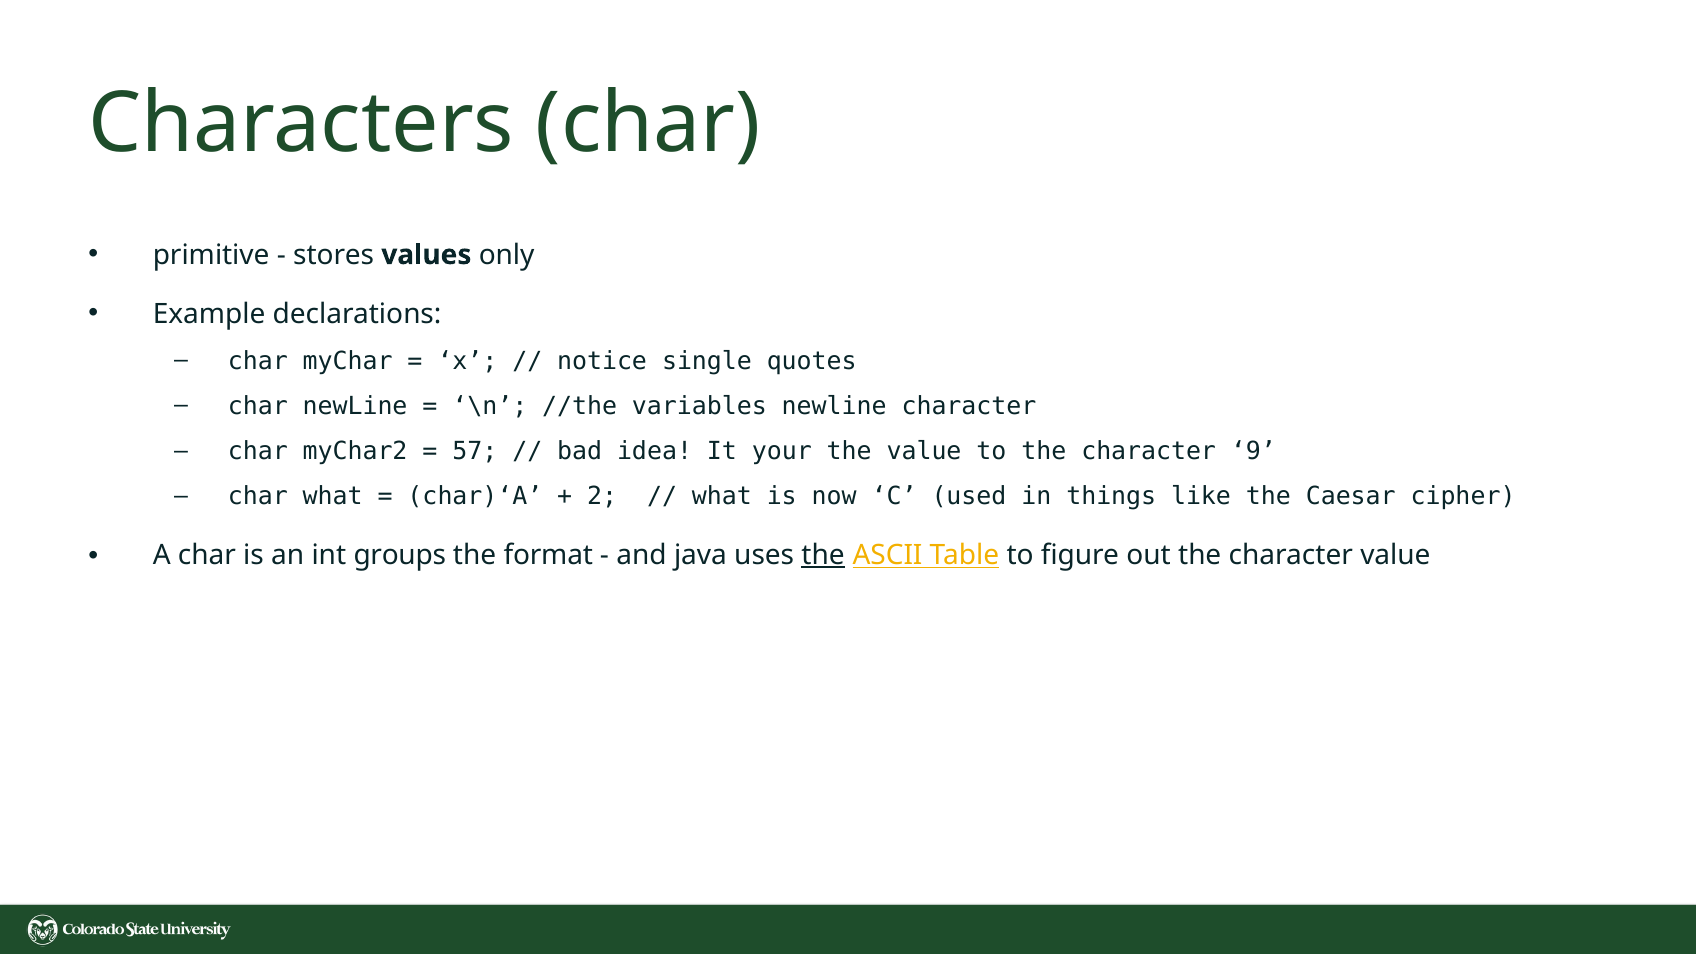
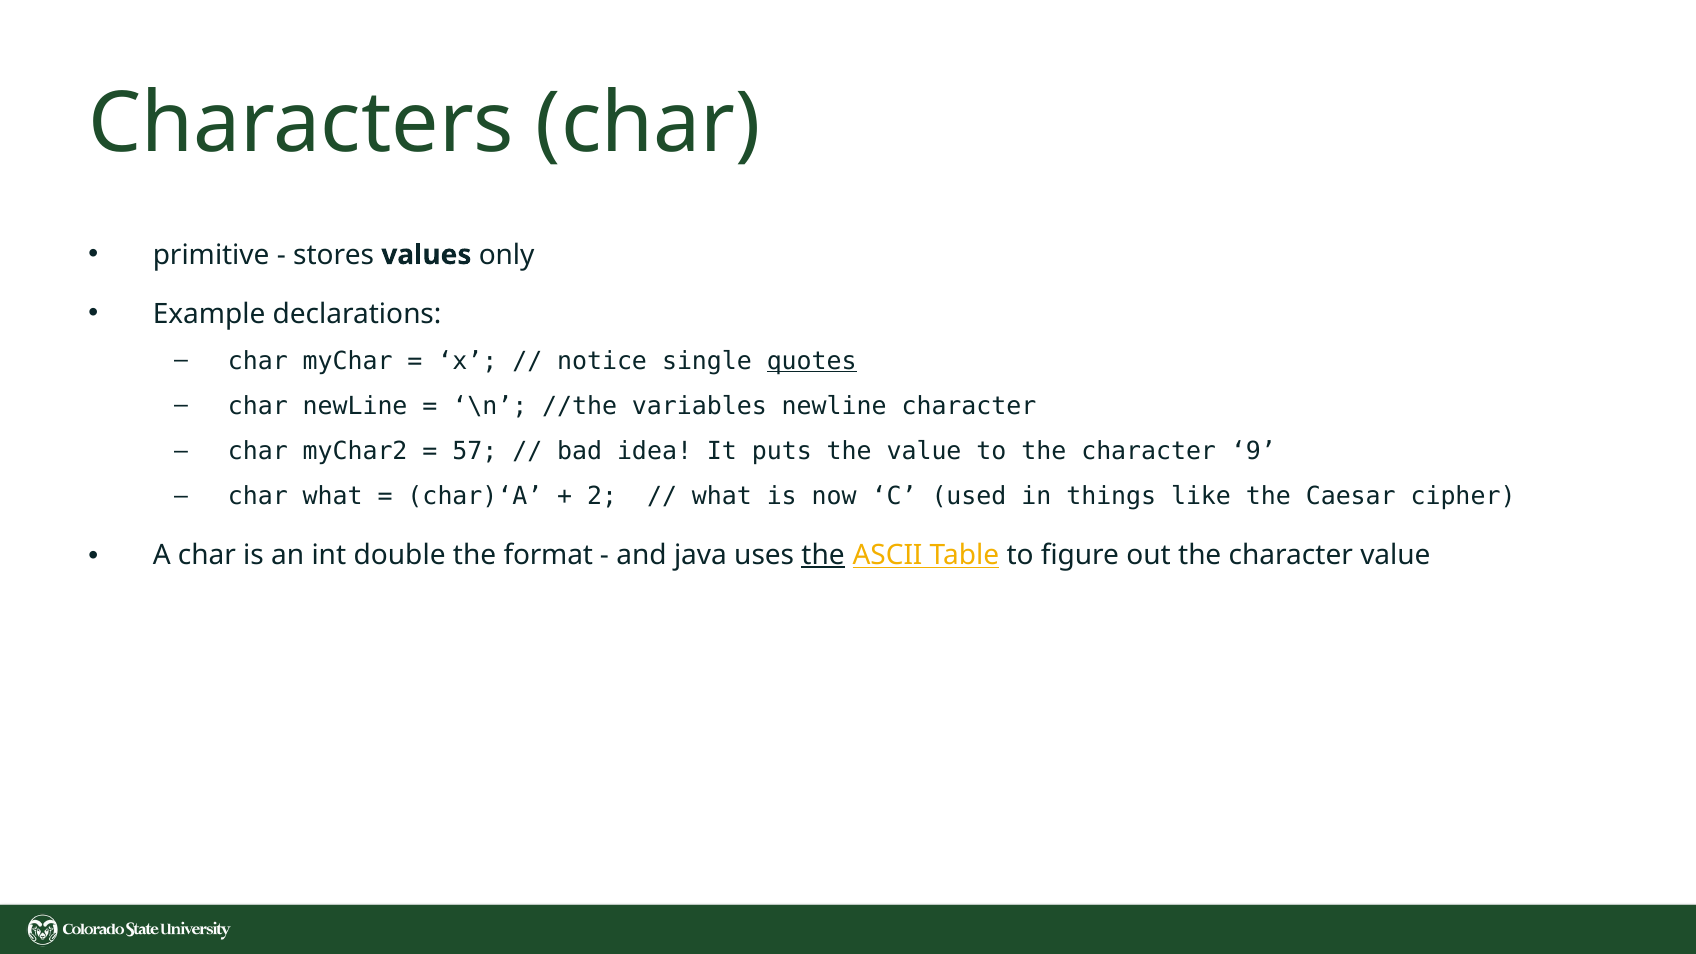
quotes underline: none -> present (812, 361)
your: your -> puts (782, 451)
groups: groups -> double (400, 555)
